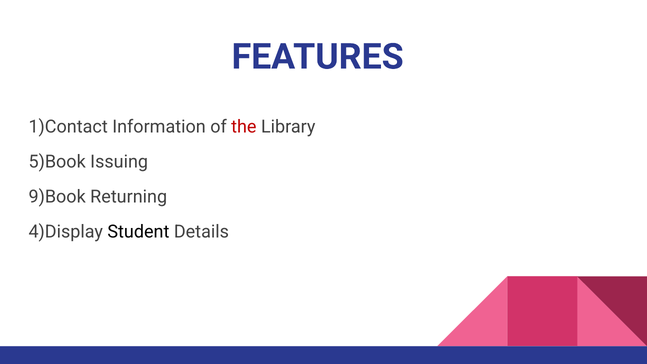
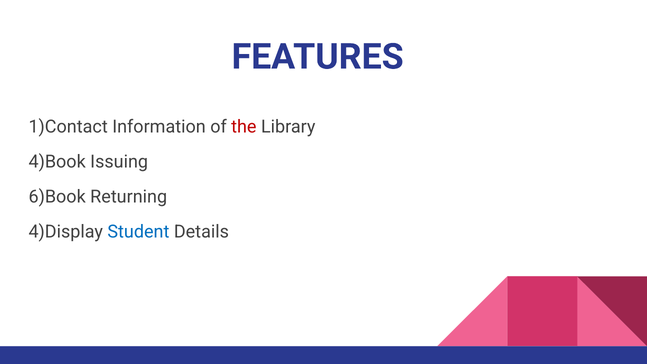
5)Book: 5)Book -> 4)Book (57, 162)
9)Book: 9)Book -> 6)Book (57, 197)
Student colour: black -> blue (138, 232)
